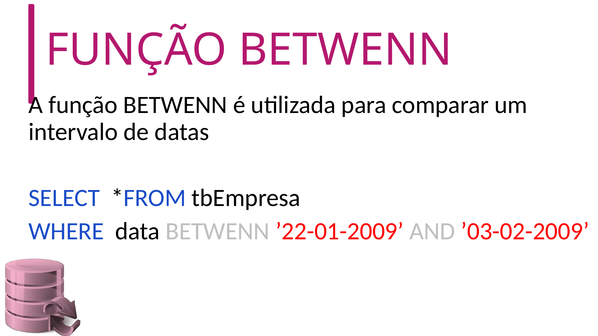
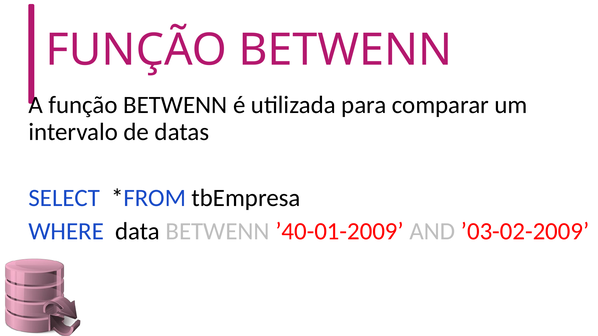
’22-01-2009: ’22-01-2009 -> ’40-01-2009 (340, 231)
